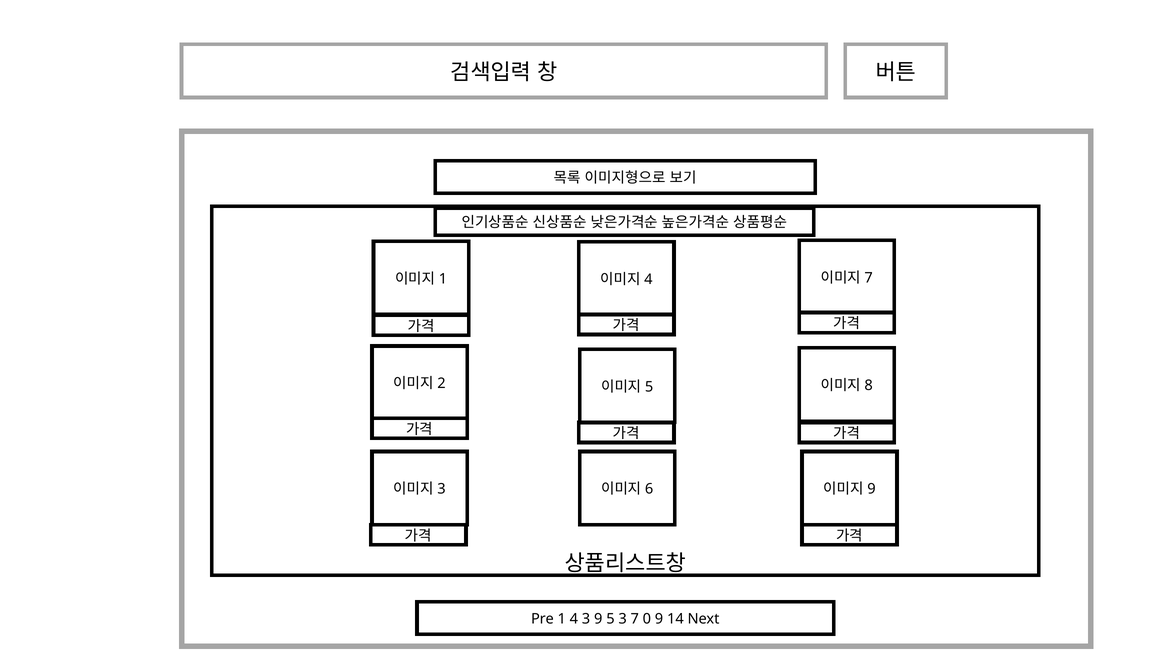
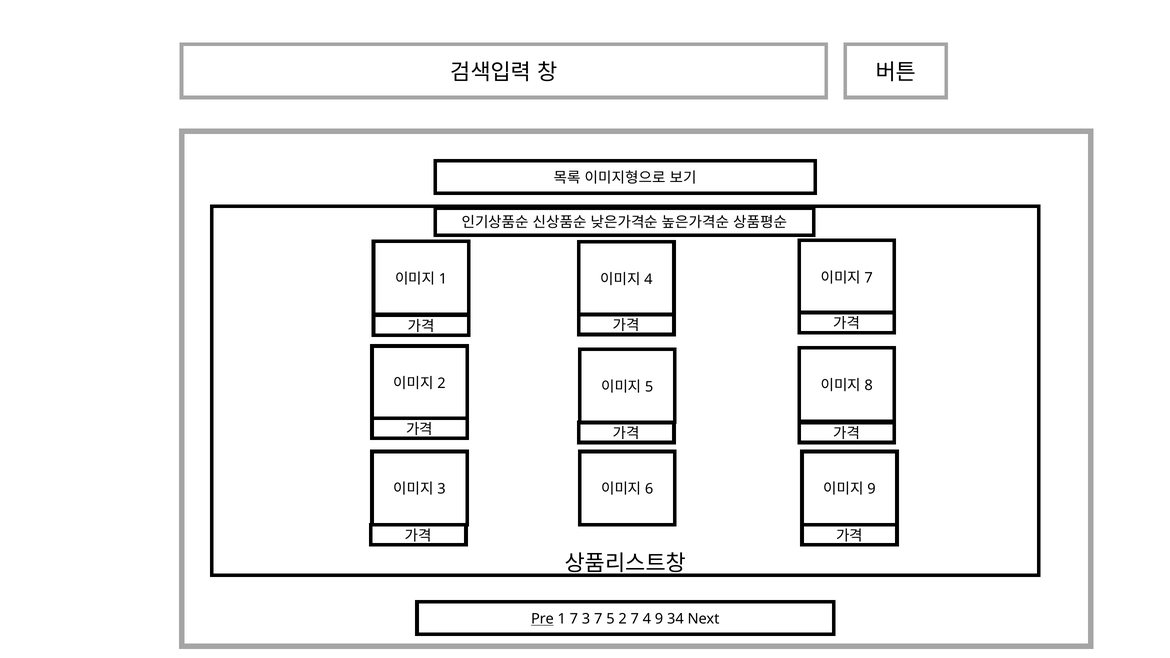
Pre underline: none -> present (542, 619)
1 4: 4 -> 7 (574, 619)
3 9: 9 -> 7 (598, 619)
5 3: 3 -> 2 (623, 619)
0: 0 -> 4 (647, 619)
14: 14 -> 34 (675, 619)
